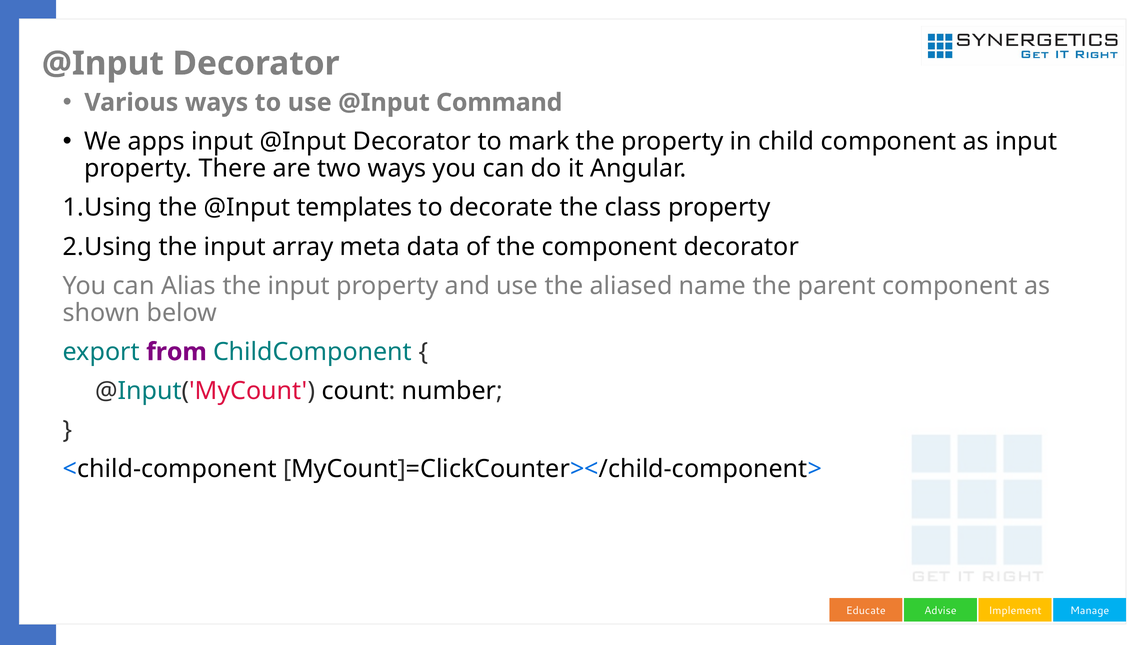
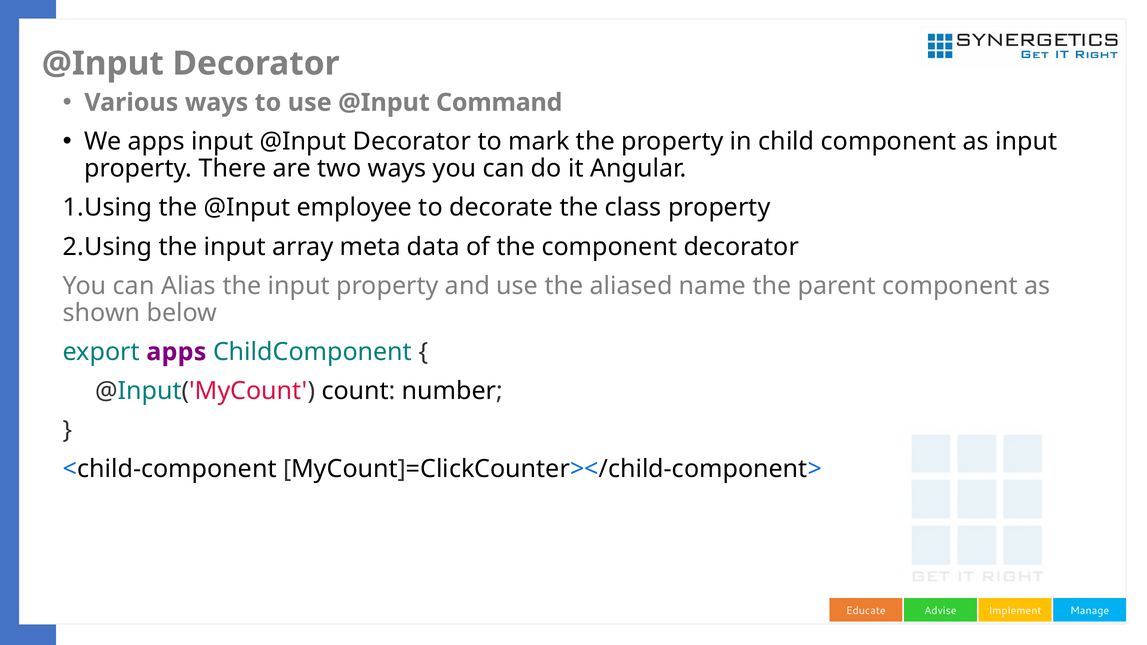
templates: templates -> employee (354, 208)
export from: from -> apps (176, 352)
